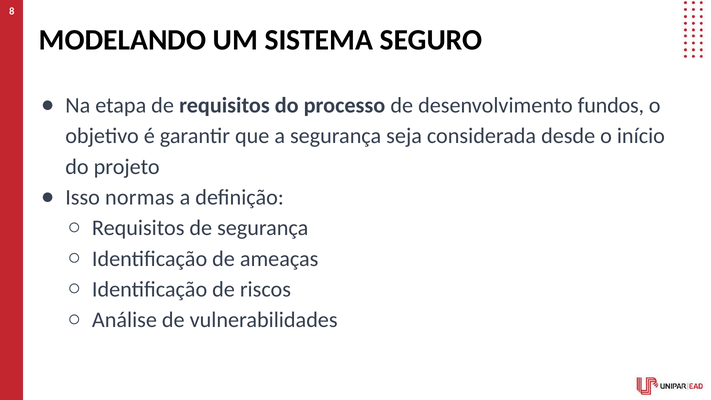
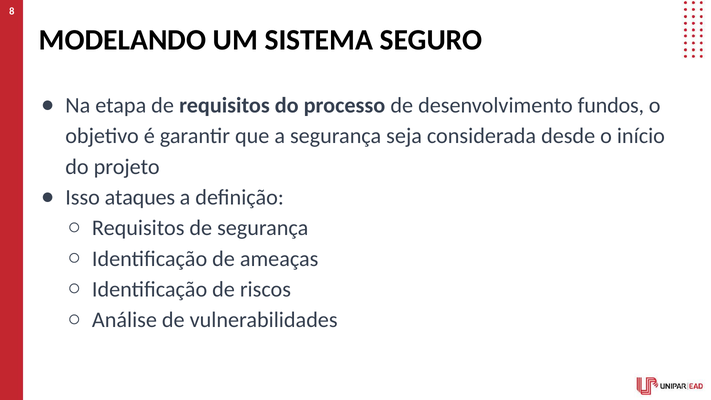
normas: normas -> ataques (140, 197)
